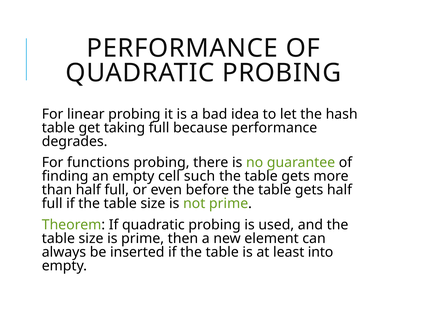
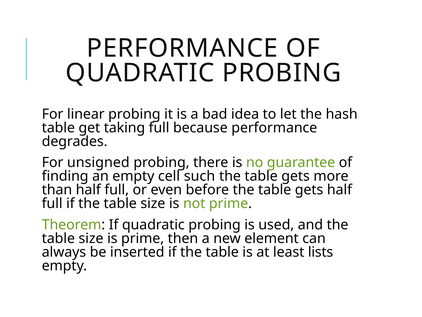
functions: functions -> unsigned (98, 162)
into: into -> lists (321, 252)
